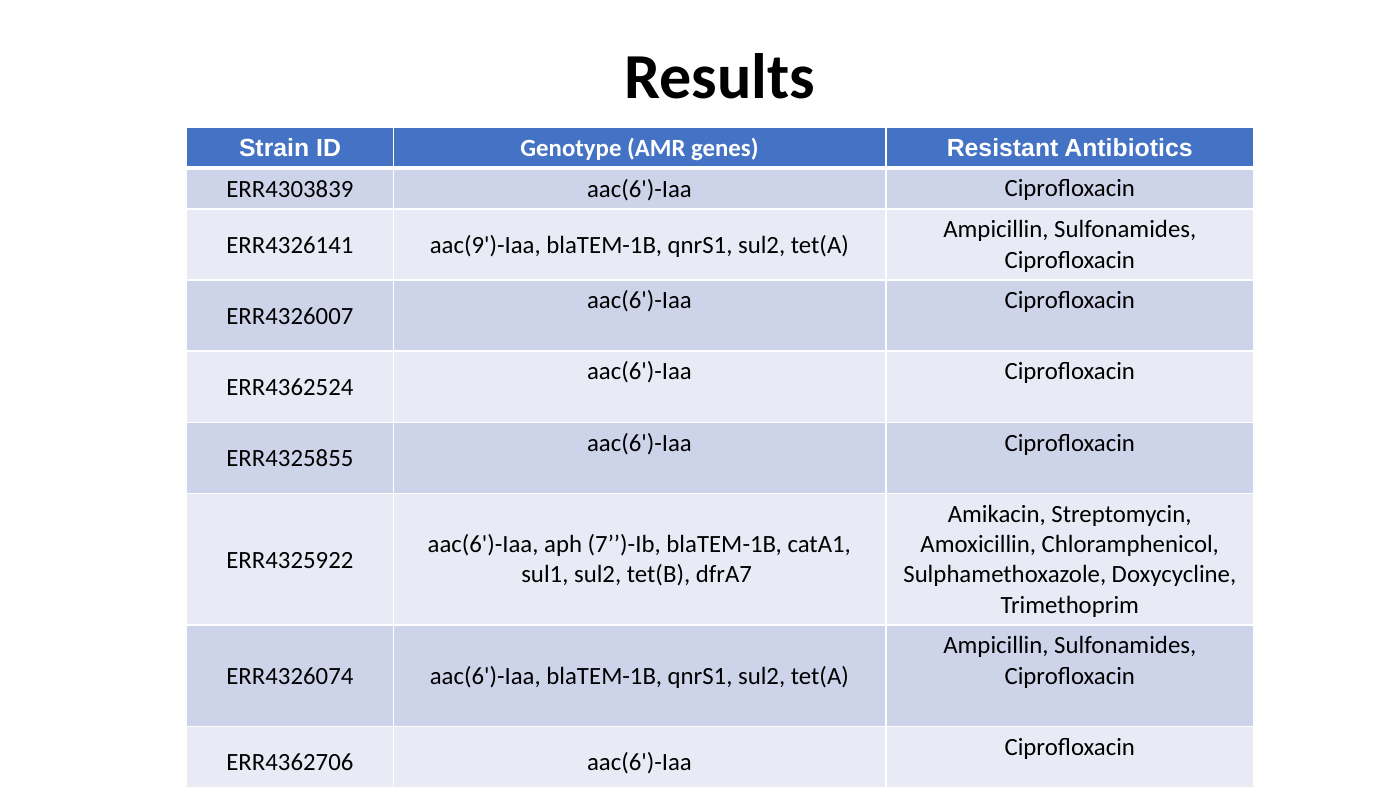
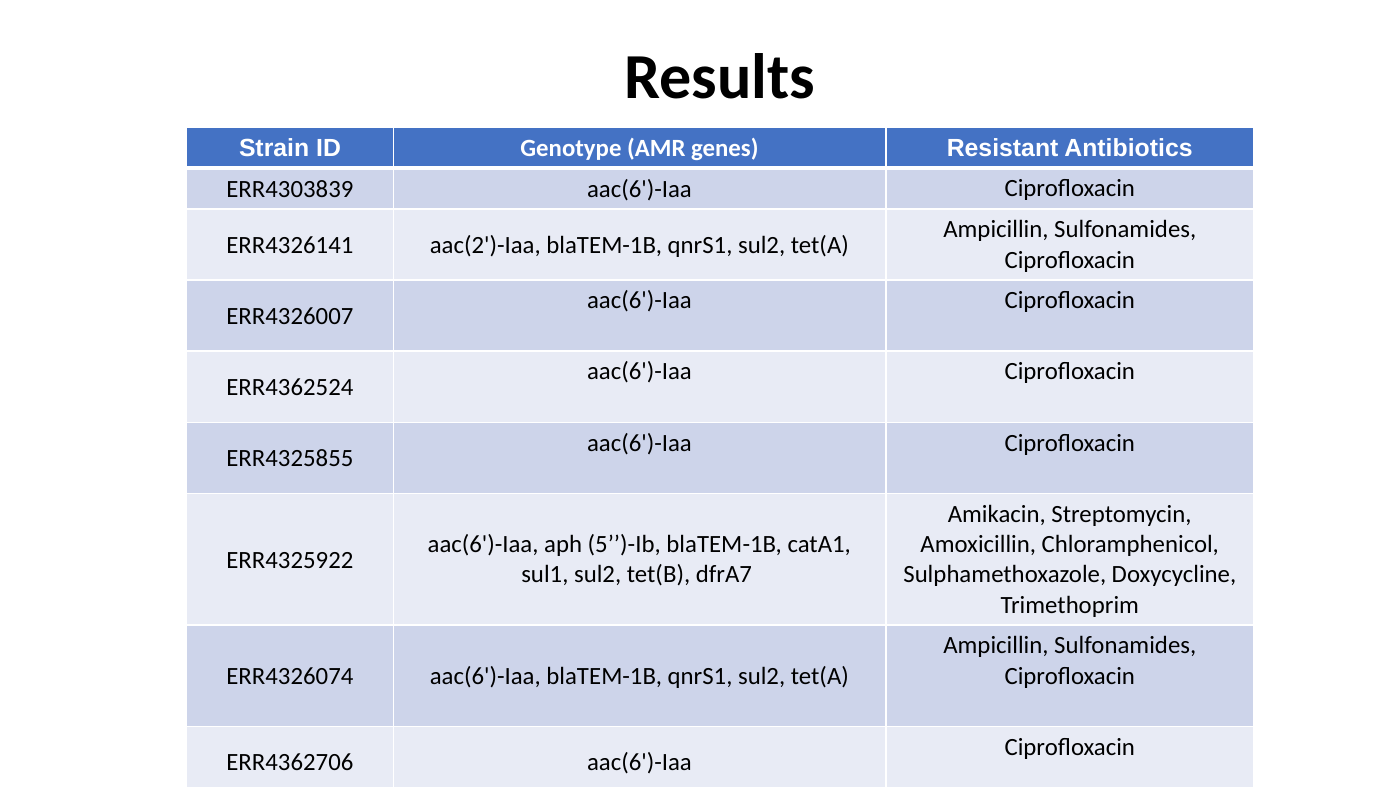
aac(9')-Iaa: aac(9')-Iaa -> aac(2')-Iaa (485, 245)
7’’)-Ib: 7’’)-Ib -> 5’’)-Ib (624, 544)
